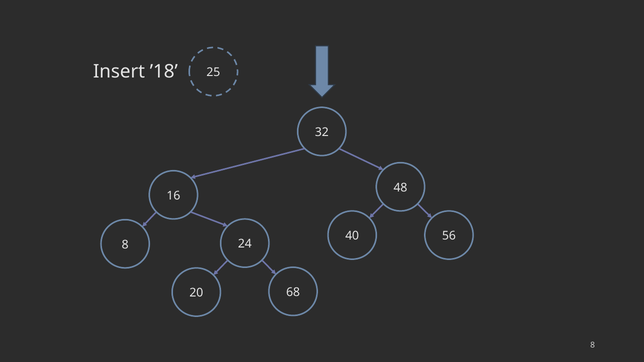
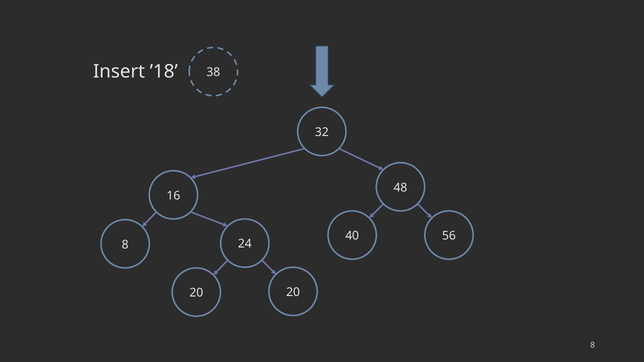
25: 25 -> 38 (213, 72)
20 68: 68 -> 20 (293, 292)
